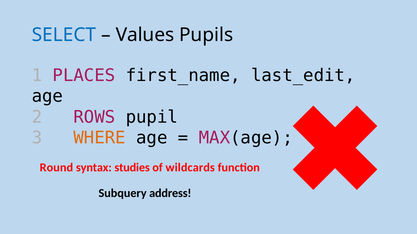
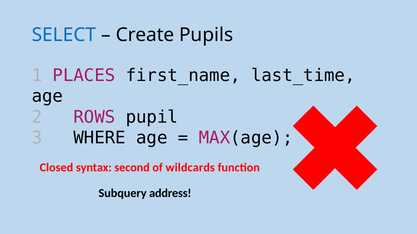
Values: Values -> Create (145, 35)
last_edit: last_edit -> last_time (303, 76)
WHERE colour: orange -> black (100, 138)
Round: Round -> Closed (56, 168)
studies: studies -> second (132, 168)
